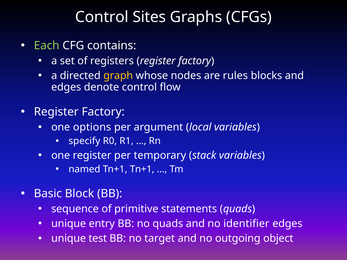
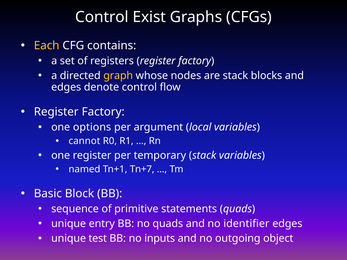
Sites: Sites -> Exist (149, 17)
Each colour: light green -> yellow (47, 46)
are rules: rules -> stack (235, 76)
specify: specify -> cannot (84, 141)
Tn+1 Tn+1: Tn+1 -> Tn+7 (142, 169)
target: target -> inputs (160, 239)
